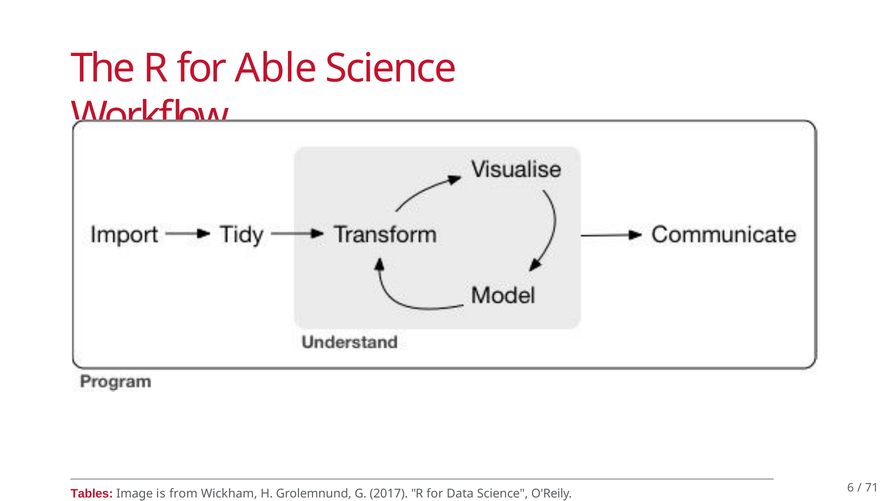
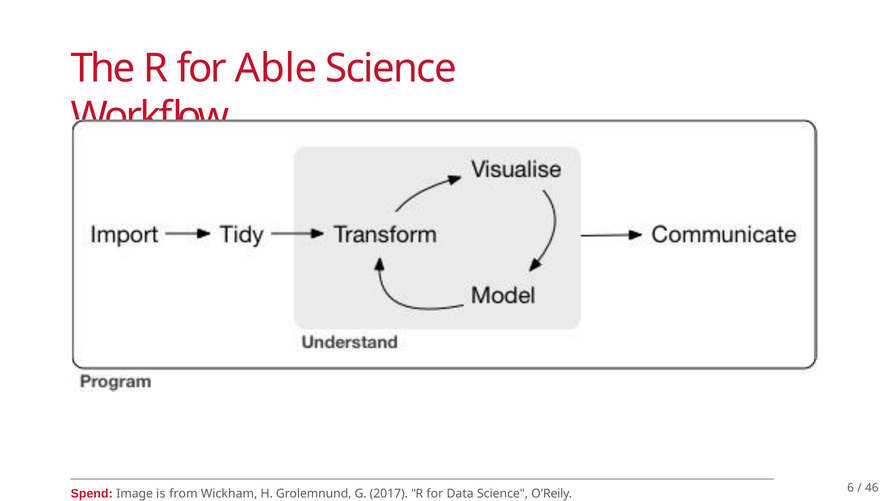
71: 71 -> 46 (872, 488)
Tables: Tables -> Spend (92, 494)
